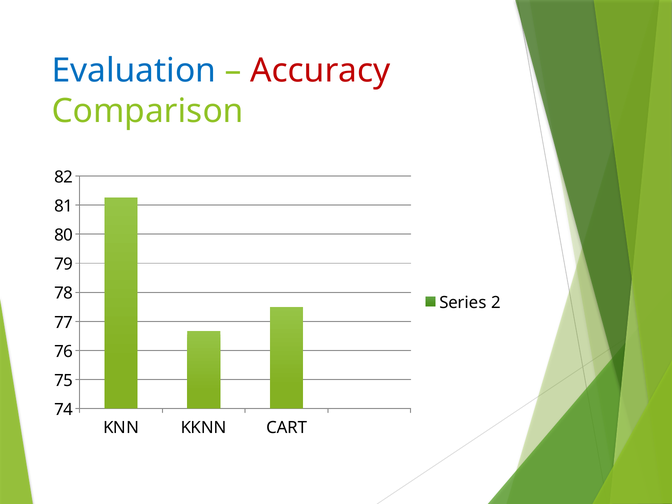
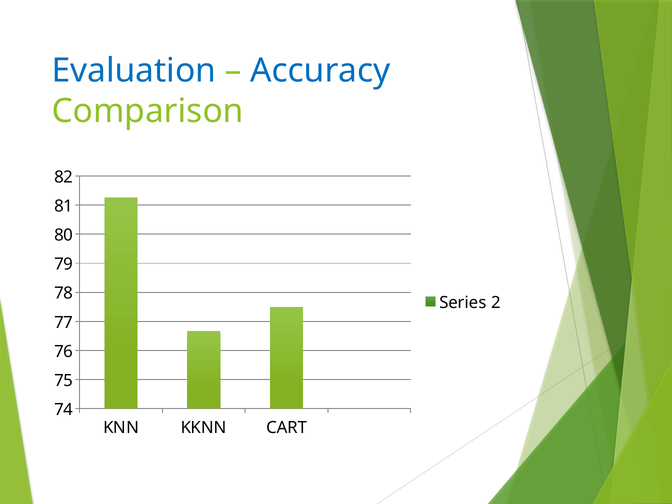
Accuracy colour: red -> blue (320, 71)
